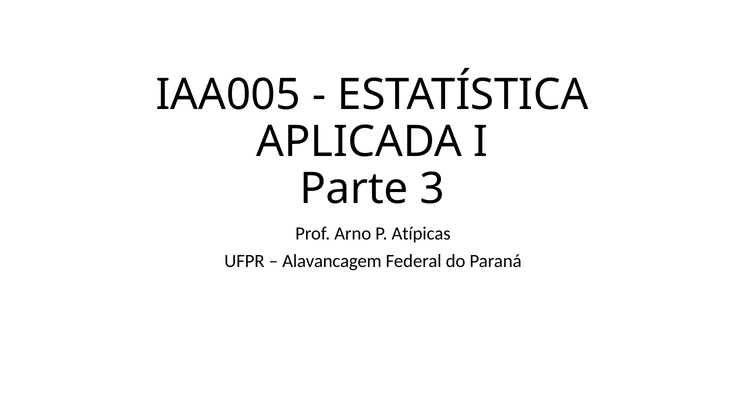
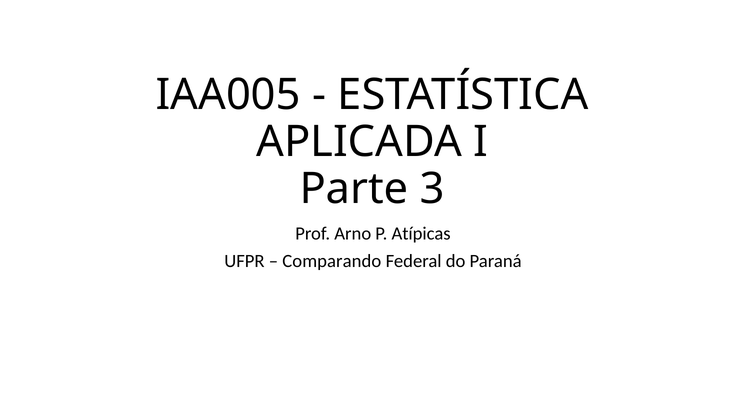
Alavancagem: Alavancagem -> Comparando (332, 261)
